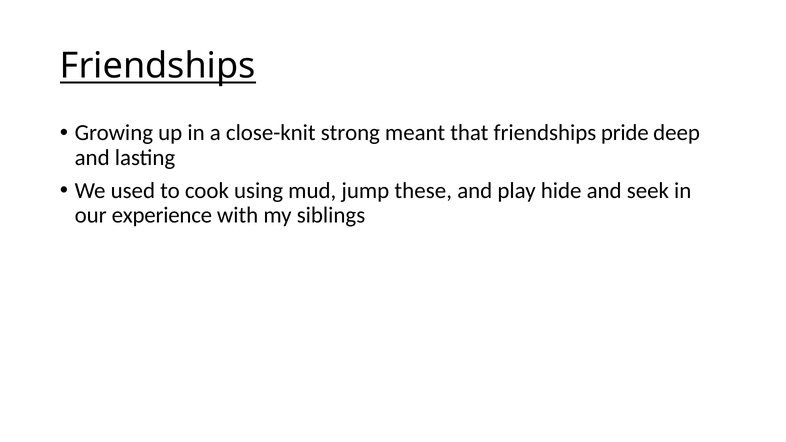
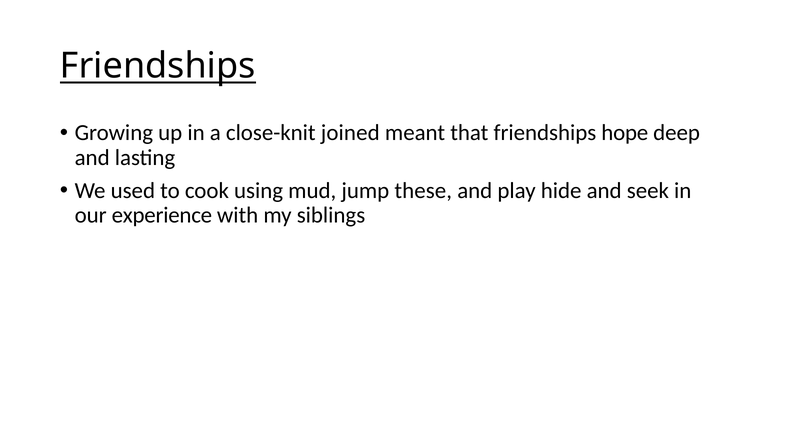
strong: strong -> joined (350, 133)
pride: pride -> hope (625, 133)
